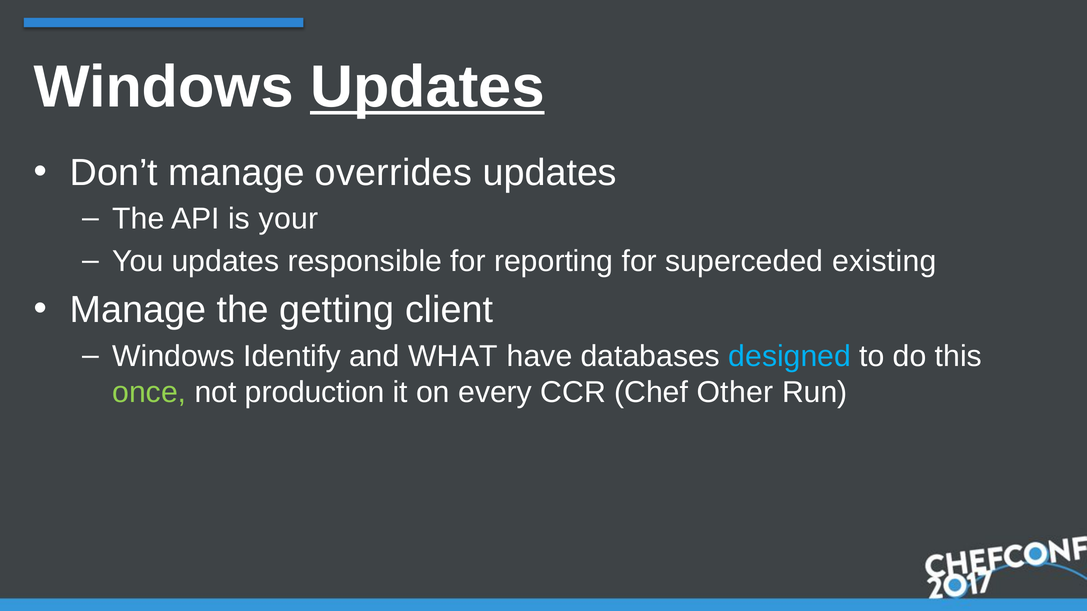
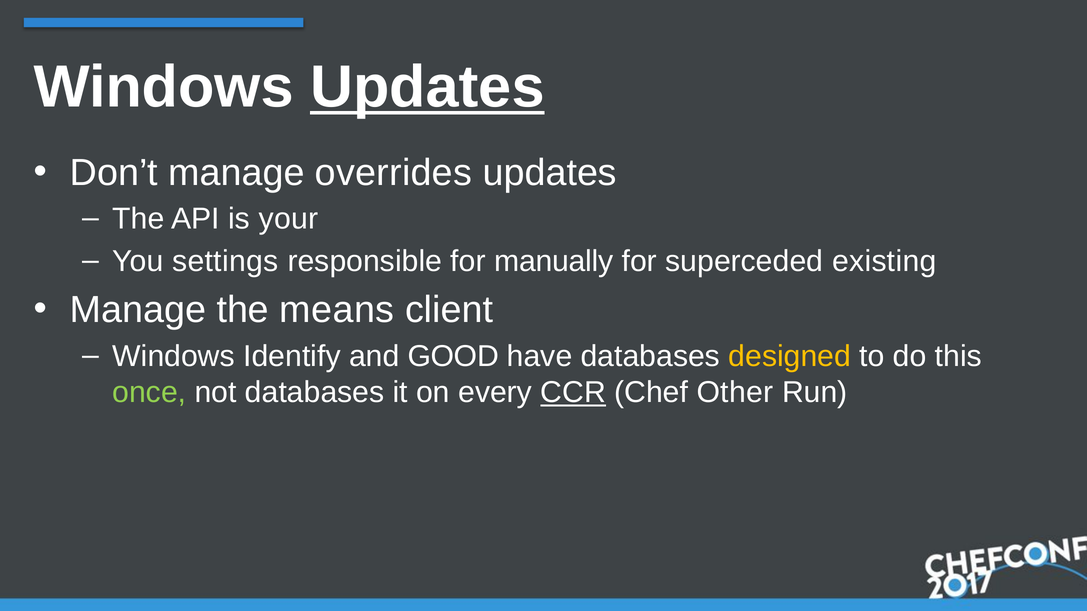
You updates: updates -> settings (225, 261)
reporting: reporting -> manually (554, 261)
getting: getting -> means (337, 310)
WHAT: WHAT -> GOOD (453, 356)
designed colour: light blue -> yellow (790, 356)
not production: production -> databases (315, 393)
CCR underline: none -> present (573, 393)
